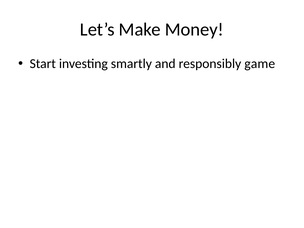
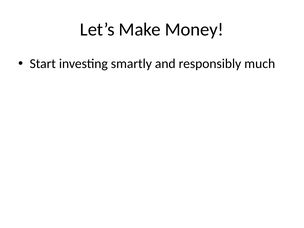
game: game -> much (260, 64)
